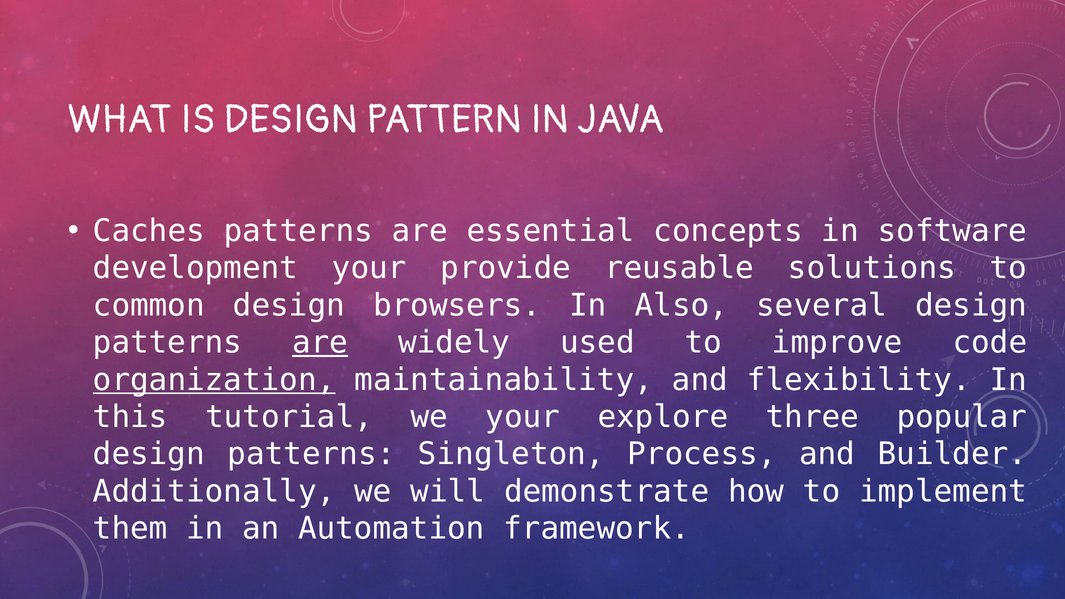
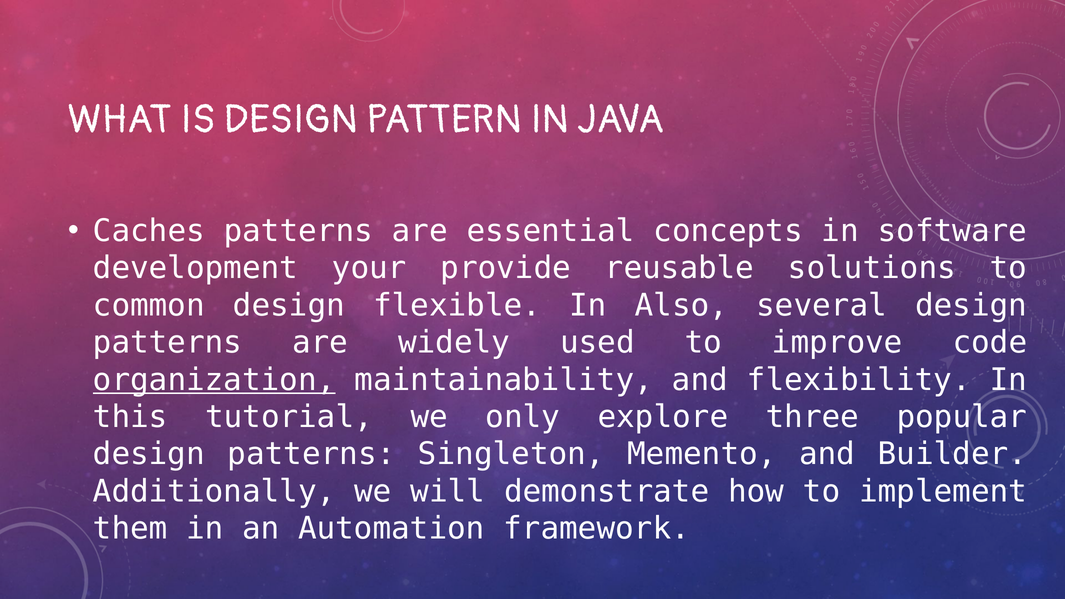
browsers: browsers -> flexible (457, 305)
are underline: present -> none (320, 343)
we your: your -> only (523, 417)
Process: Process -> Memento (702, 454)
